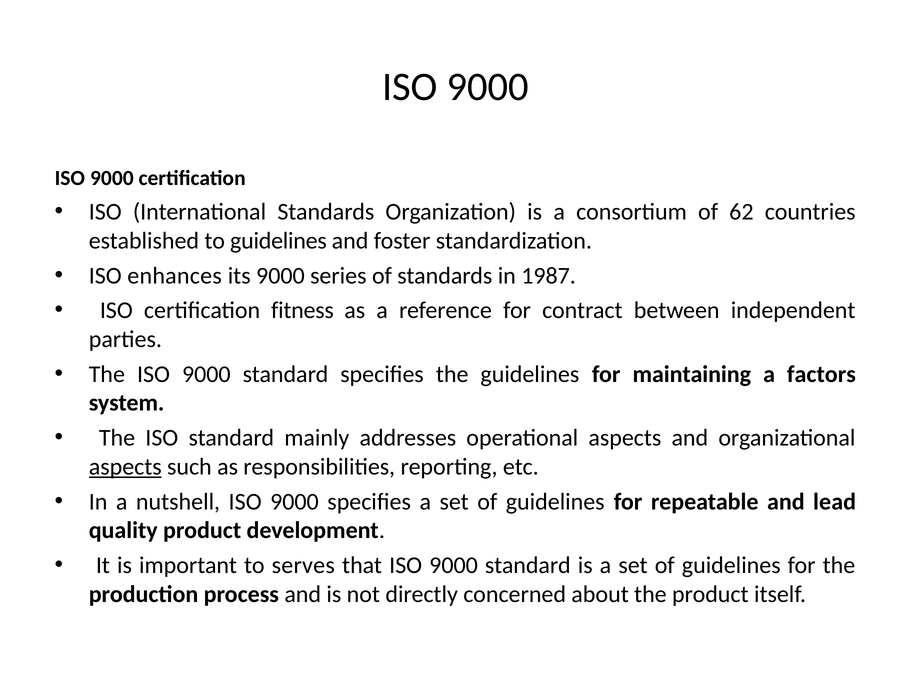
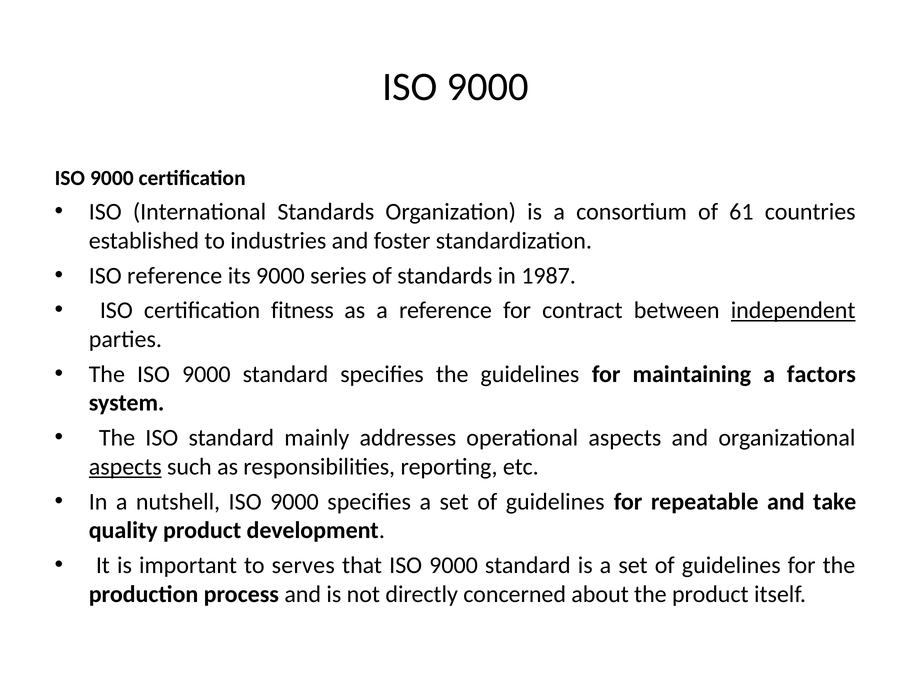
62: 62 -> 61 (741, 212)
to guidelines: guidelines -> industries (278, 241)
ISO enhances: enhances -> reference (175, 276)
independent underline: none -> present (793, 311)
lead: lead -> take (835, 502)
